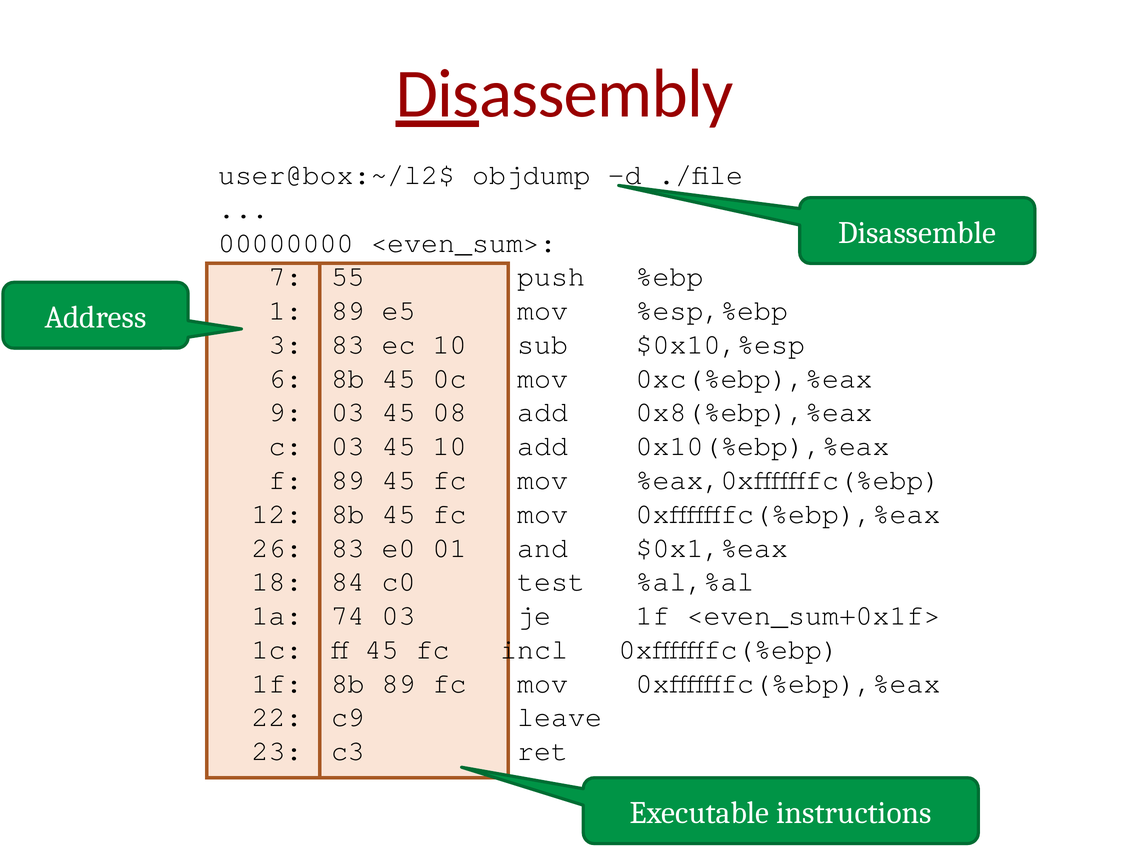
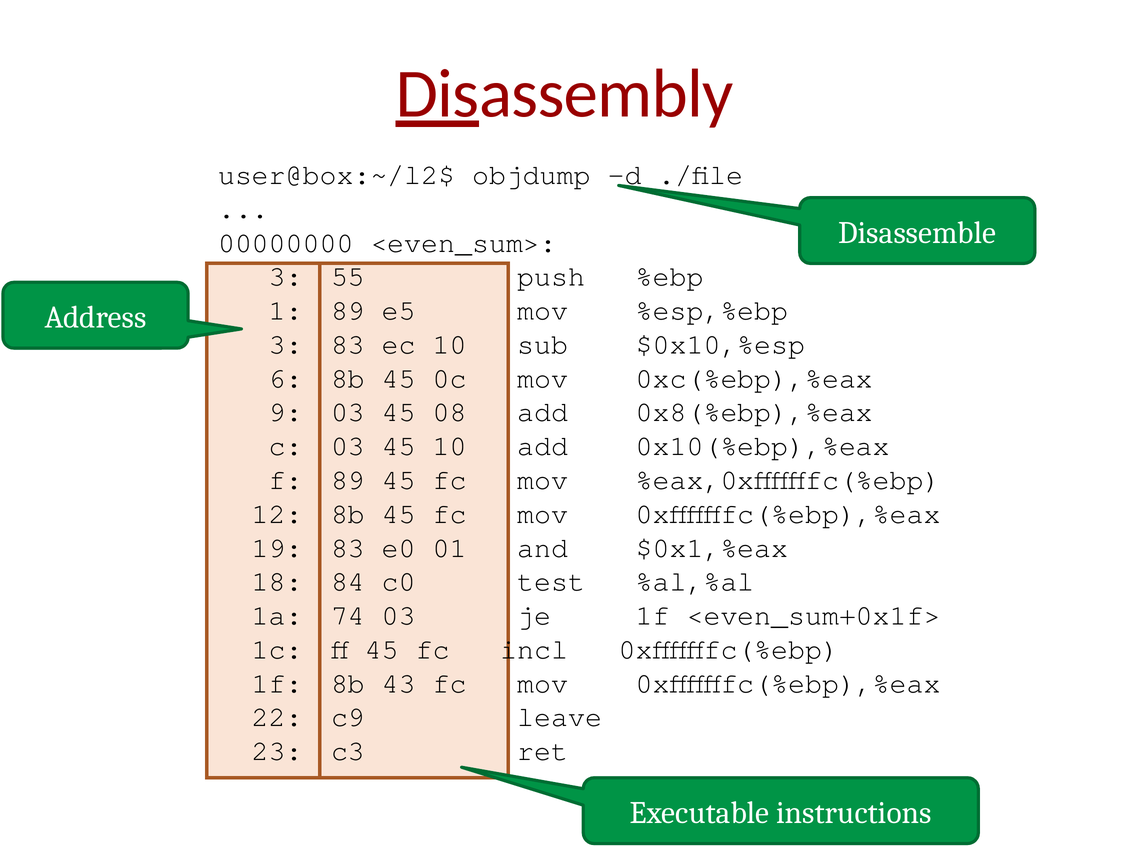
7: 7 -> 3 (286, 277)
26: 26 -> 19 (277, 548)
8b 89: 89 -> 43 (399, 683)
